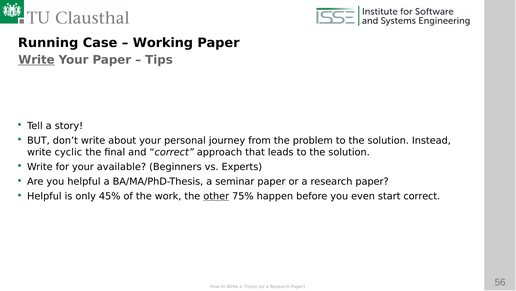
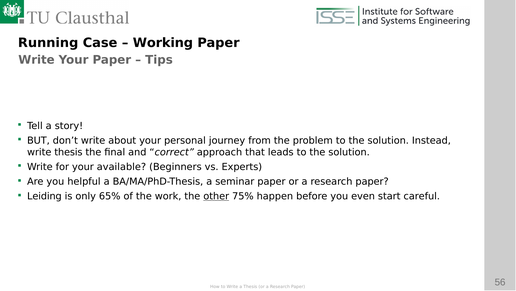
Write underline: present -> none (36, 60)
write cyclic: cyclic -> thesis (68, 152)
Helpful: Helpful -> Leiding (44, 196)
45%: 45% -> 65% (110, 196)
start correct: correct -> careful (422, 196)
